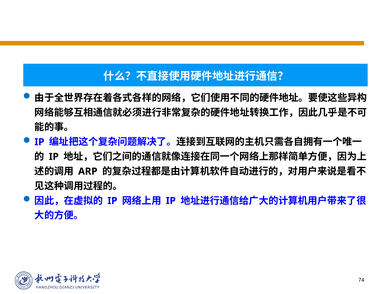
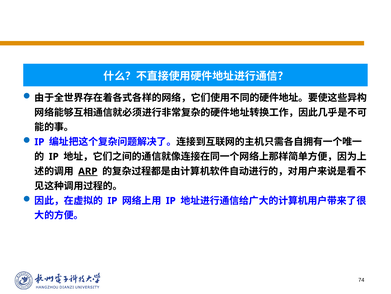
ARP underline: none -> present (88, 171)
